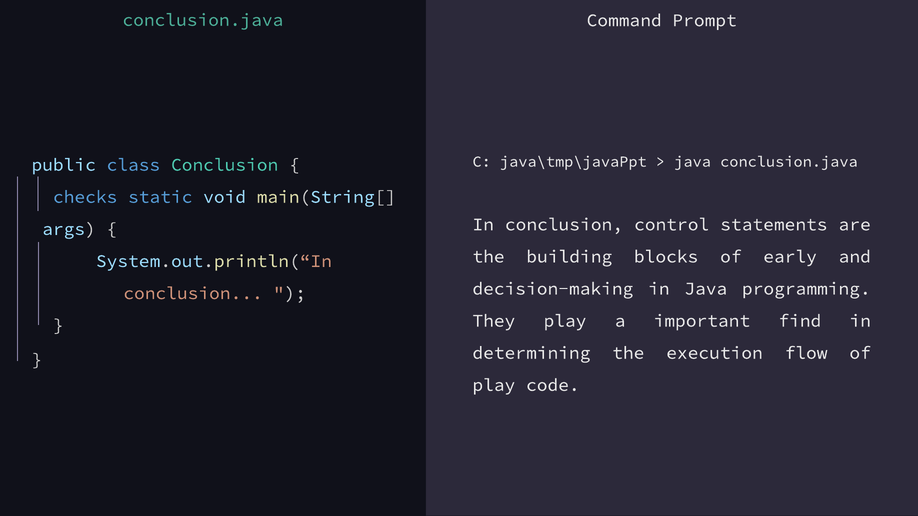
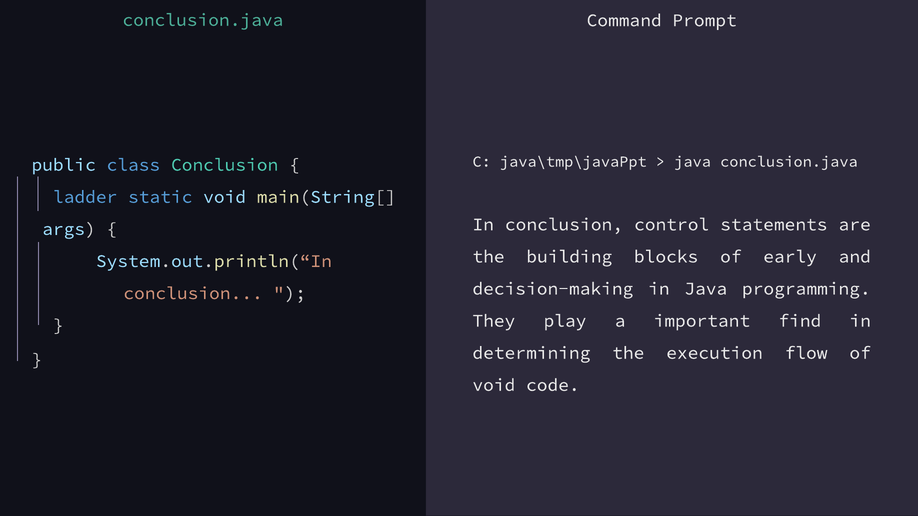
checks: checks -> ladder (85, 197)
play: play -> void (494, 385)
